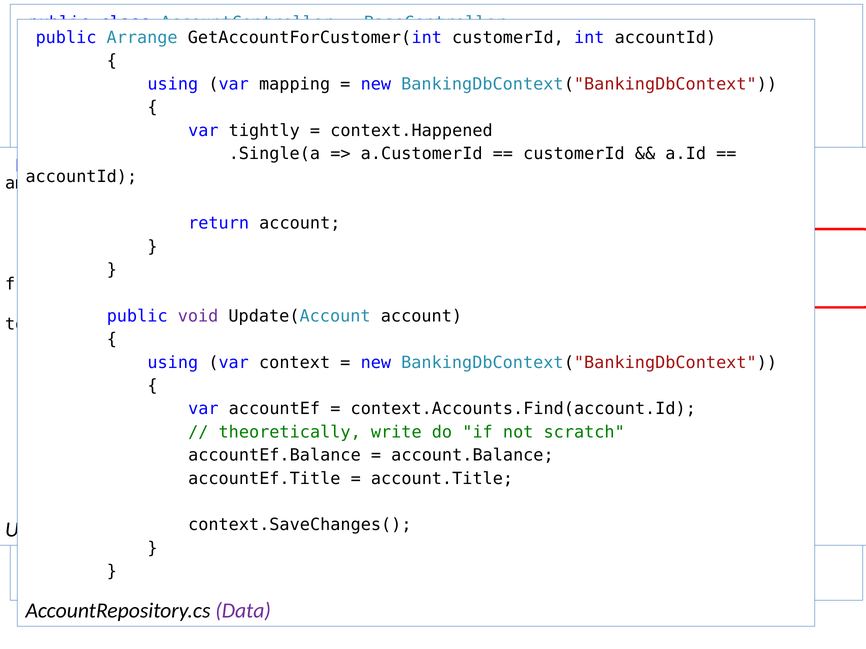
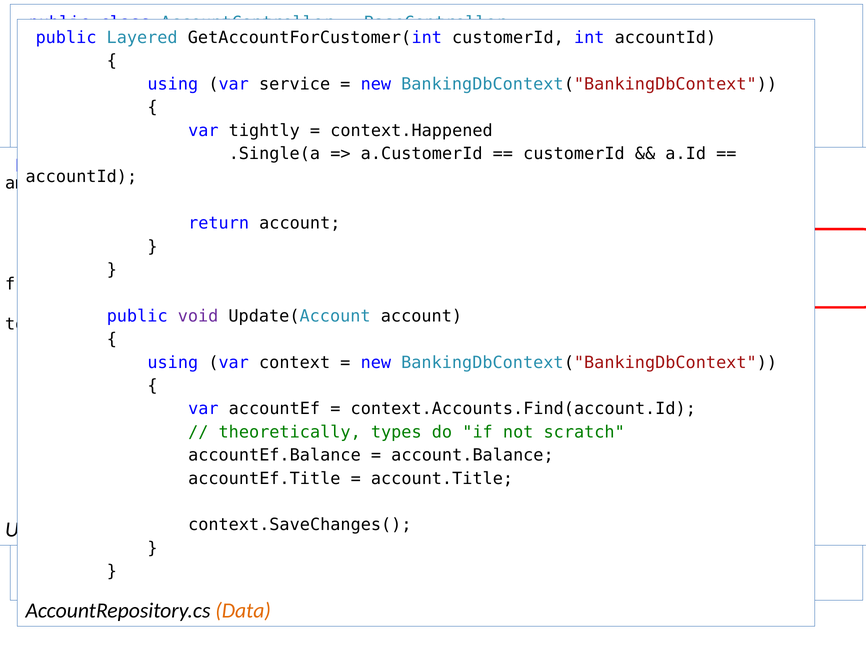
Arrange: Arrange -> Layered (142, 38)
mapping: mapping -> service (295, 84)
write: write -> types (396, 432)
Data colour: purple -> orange (243, 611)
